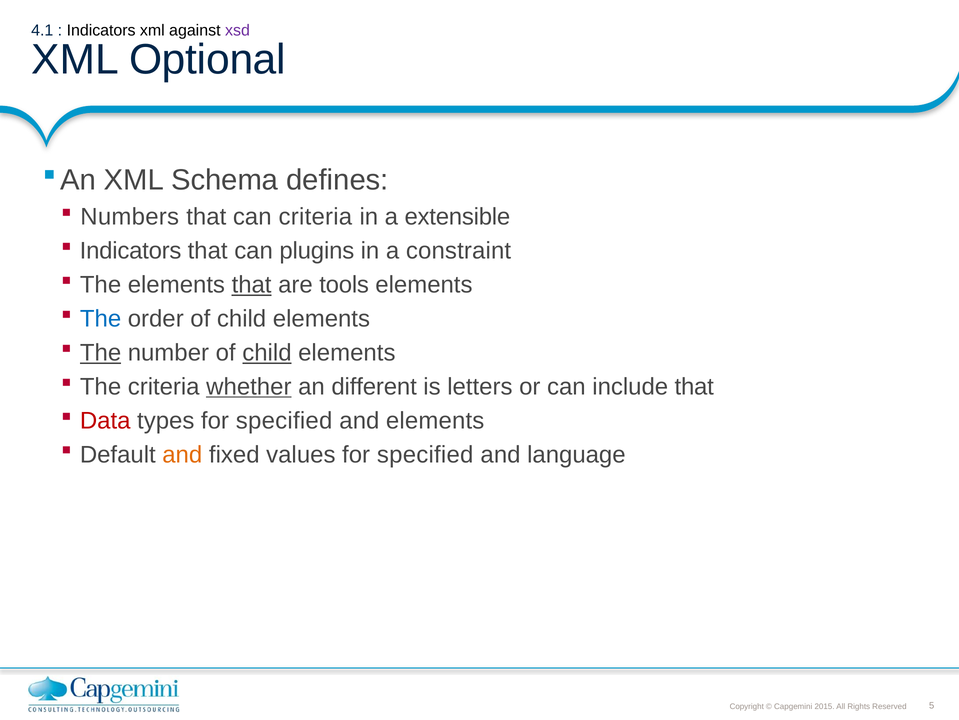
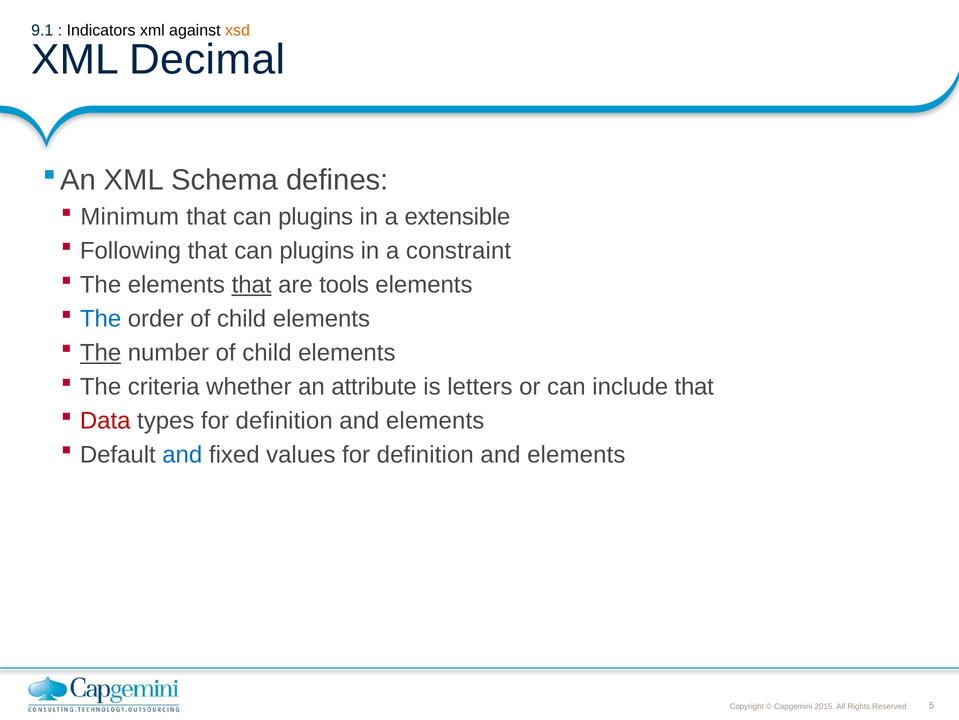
4.1: 4.1 -> 9.1 (42, 30)
xsd colour: purple -> orange (237, 30)
Optional: Optional -> Decimal (207, 60)
Numbers: Numbers -> Minimum (130, 217)
criteria: criteria -> plugins (316, 217)
Indicators: Indicators -> Following (130, 251)
child underline: present -> none (267, 352)
whether underline: present -> none (249, 386)
different: different -> attribute (374, 386)
types for specified: specified -> definition (284, 420)
and colour: orange -> blue (182, 454)
values for specified: specified -> definition (425, 454)
language: language -> elements (576, 454)
